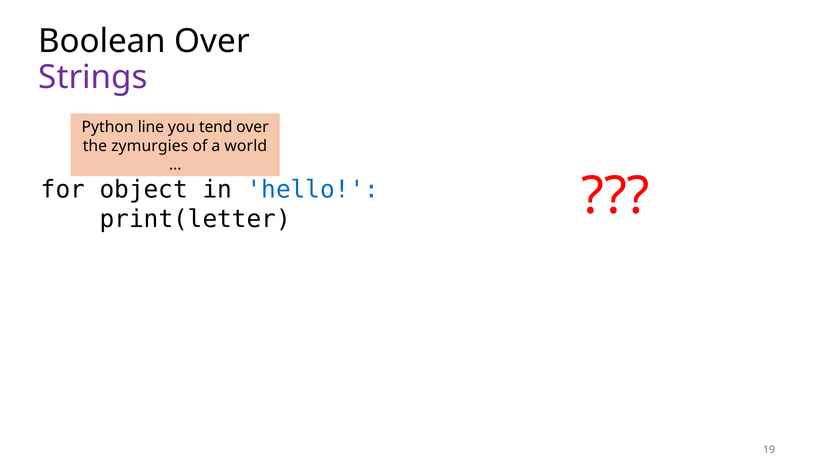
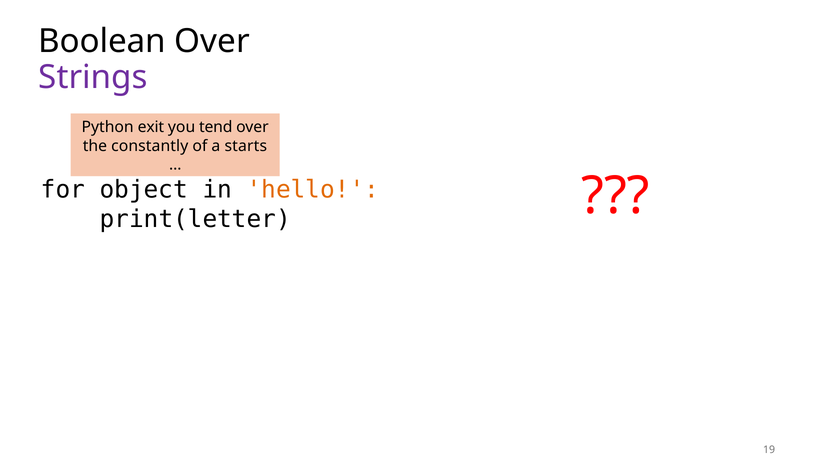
line: line -> exit (151, 127)
zymurgies: zymurgies -> constantly (150, 146)
world: world -> starts (246, 146)
hello colour: blue -> orange (313, 190)
